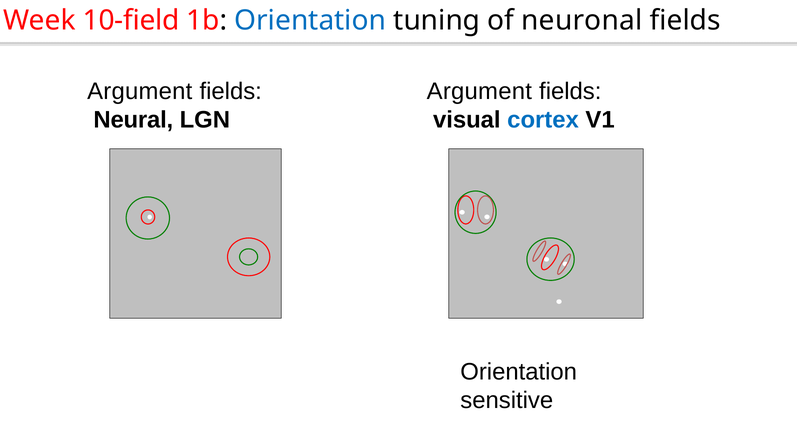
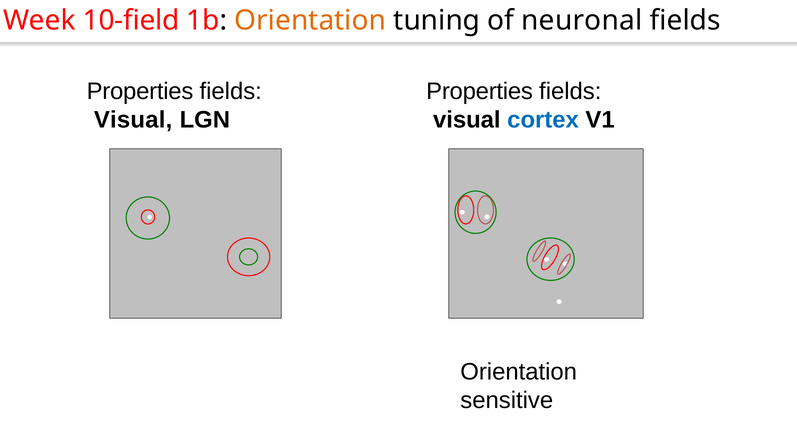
Orientation colour: blue -> orange (310, 20)
Argument: Argument -> Properties (140, 91)
Argument: Argument -> Properties (480, 91)
Neural: Neural -> Visual (133, 120)
